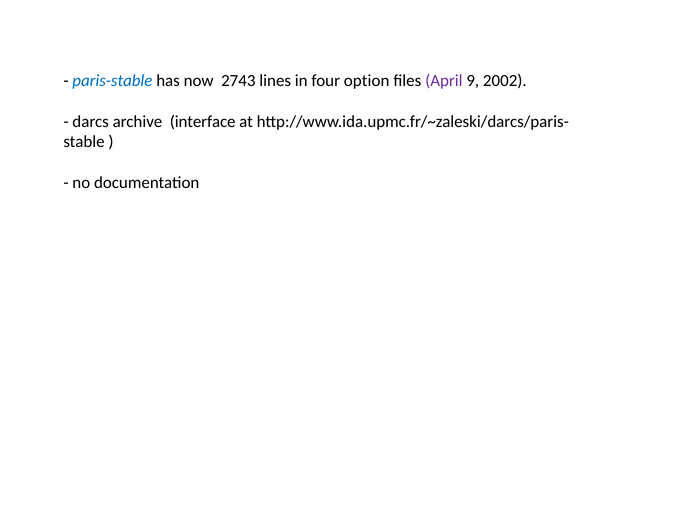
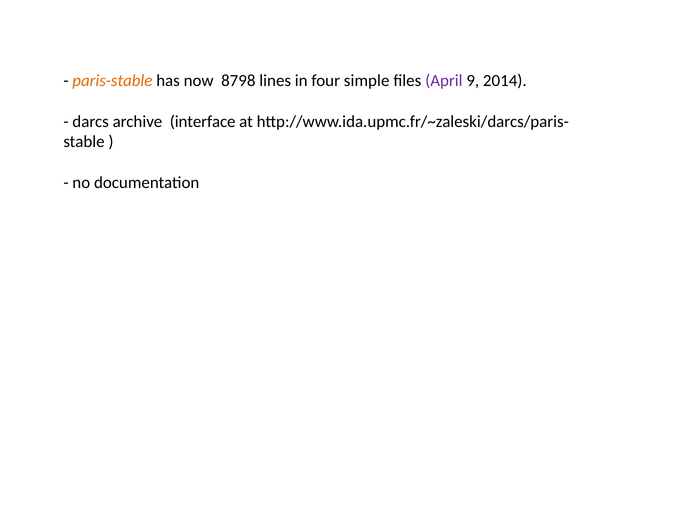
paris-stable colour: blue -> orange (112, 81)
2743: 2743 -> 8798 (238, 81)
option: option -> simple (367, 81)
2002: 2002 -> 2014 (505, 81)
